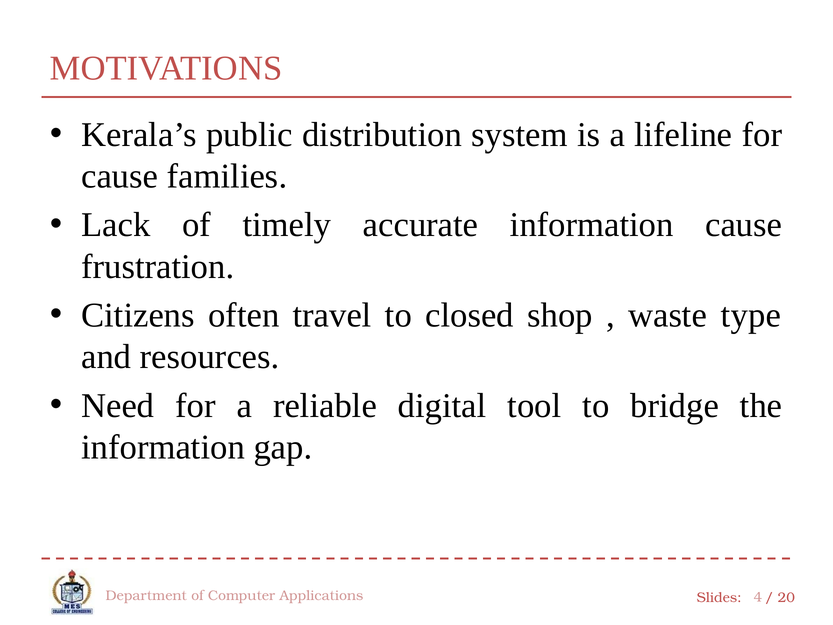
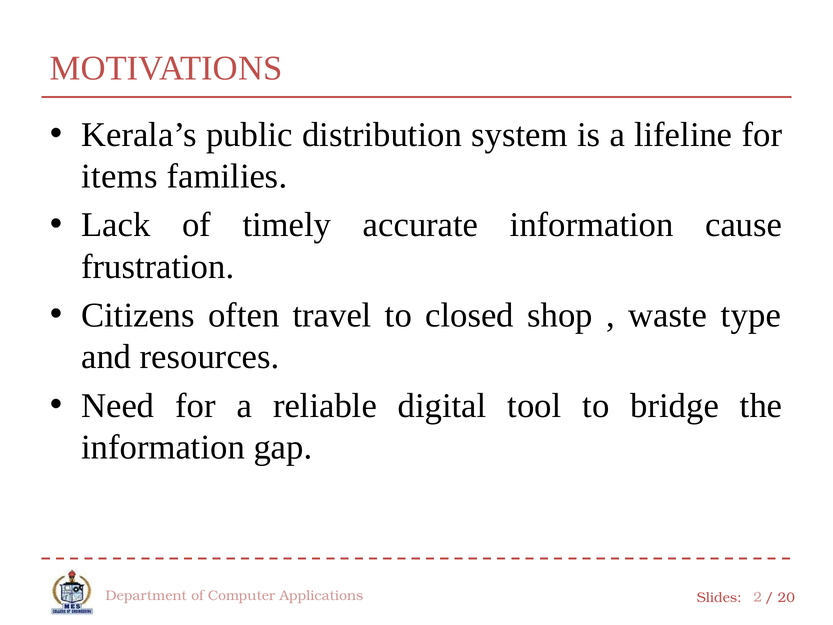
cause: cause -> items (120, 176)
4: 4 -> 2 (758, 597)
